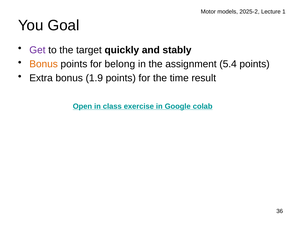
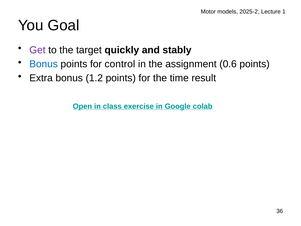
Bonus colour: orange -> blue (44, 64)
belong: belong -> control (120, 64)
5.4: 5.4 -> 0.6 (228, 64)
1.9: 1.9 -> 1.2 (94, 78)
